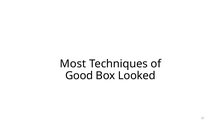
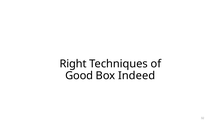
Most: Most -> Right (73, 64)
Looked: Looked -> Indeed (137, 76)
